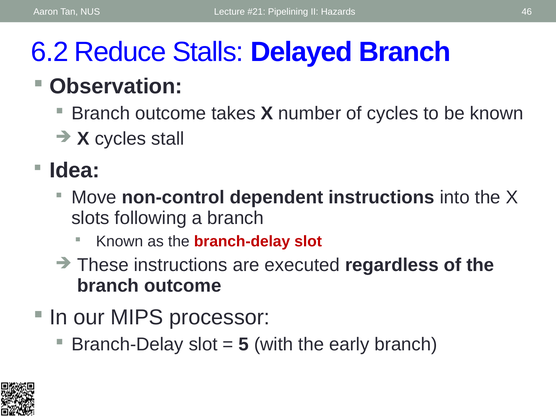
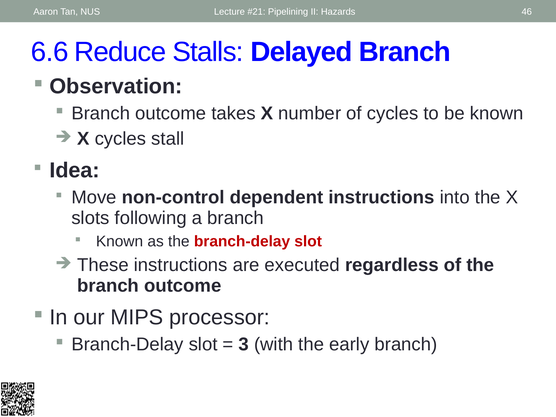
6.2: 6.2 -> 6.6 (50, 52)
5: 5 -> 3 (244, 344)
